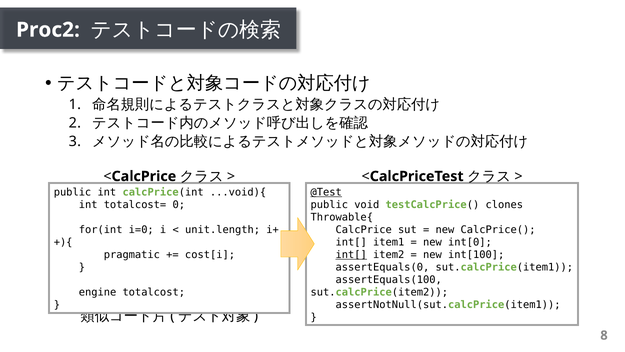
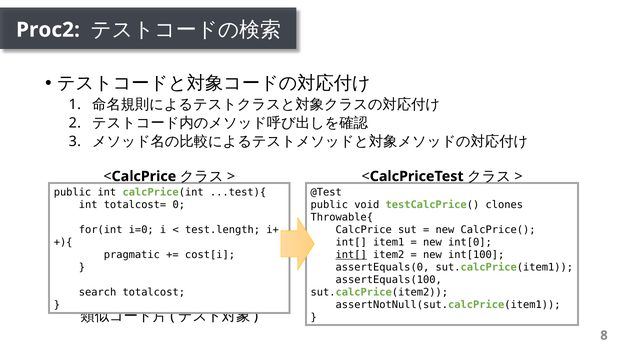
@Test underline: present -> none (326, 192)
...void){: ...void){ -> ...test){ (238, 192)
unit.length: unit.length -> test.length (223, 230)
engine: engine -> search (98, 292)
